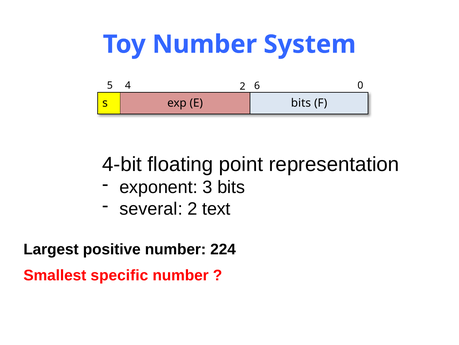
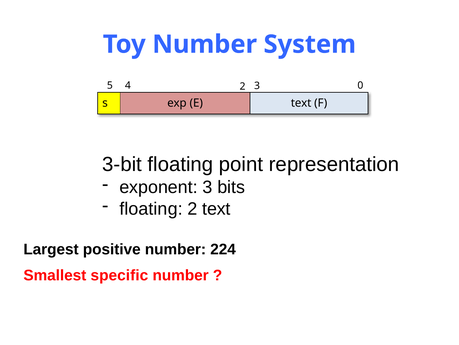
2 6: 6 -> 3 (257, 86)
E bits: bits -> text (301, 103)
4-bit: 4-bit -> 3-bit (122, 164)
several: several -> floating (151, 208)
